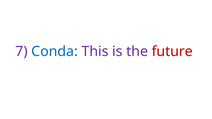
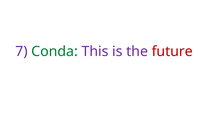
Conda colour: blue -> green (55, 51)
